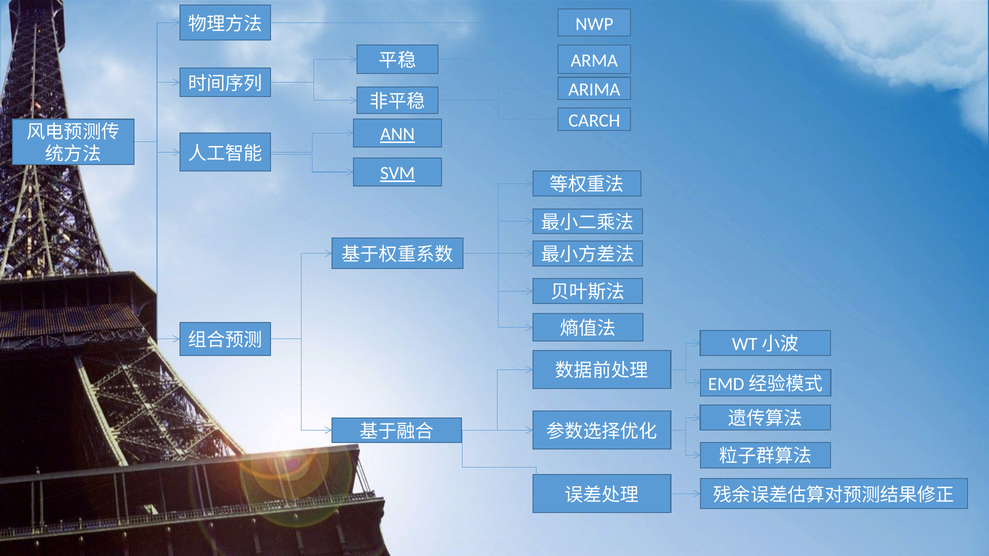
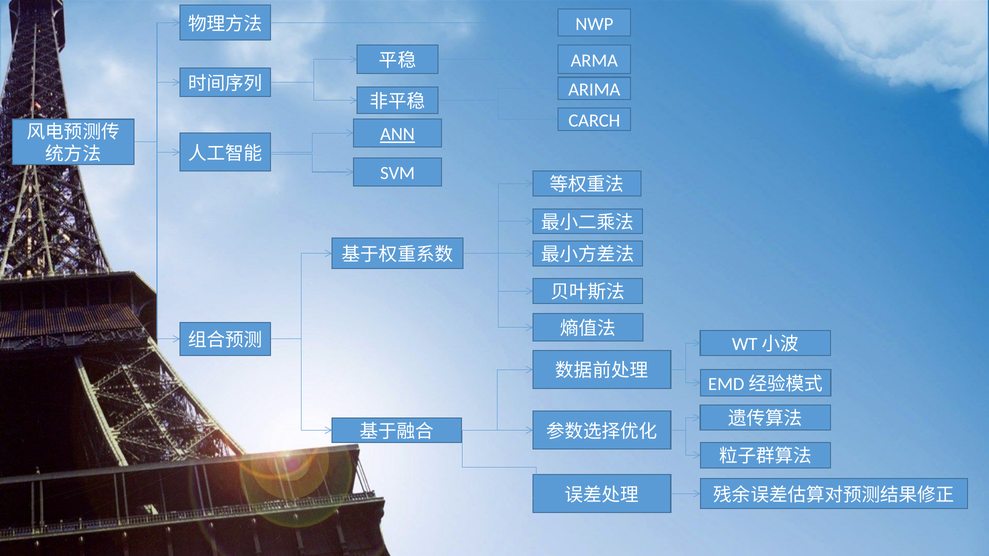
SVM underline: present -> none (398, 173)
